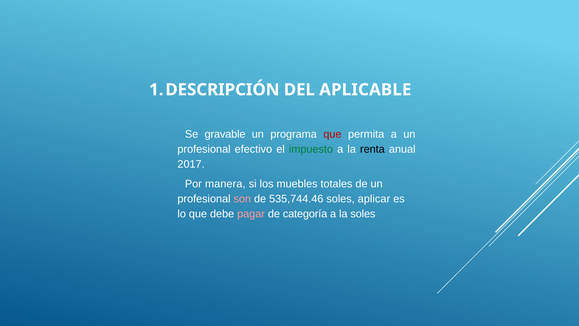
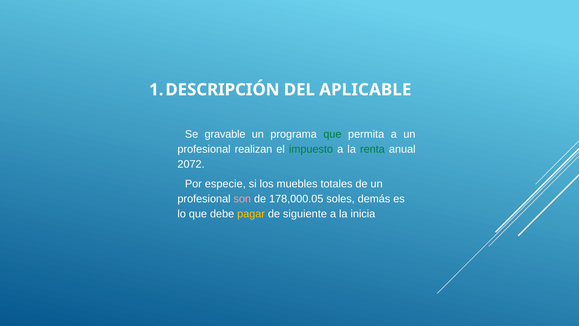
que colour: red -> green (332, 134)
efectivo: efectivo -> realizan (253, 149)
renta colour: black -> green (372, 149)
2017: 2017 -> 2072 (191, 164)
manera: manera -> especie (225, 184)
535,744.46: 535,744.46 -> 178,000.05 (296, 199)
aplicar: aplicar -> demás (374, 199)
pagar colour: pink -> yellow (251, 214)
categoría: categoría -> siguiente (305, 214)
la soles: soles -> inicia (363, 214)
